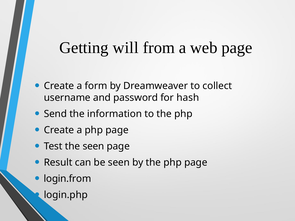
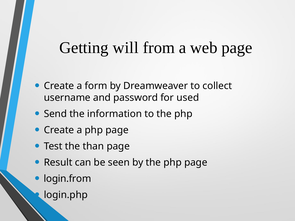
hash: hash -> used (188, 98)
the seen: seen -> than (93, 146)
